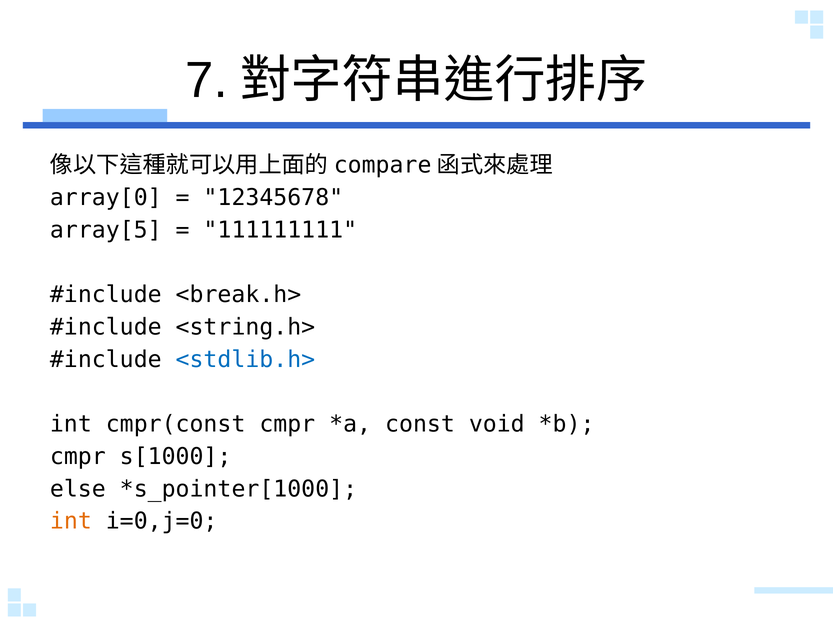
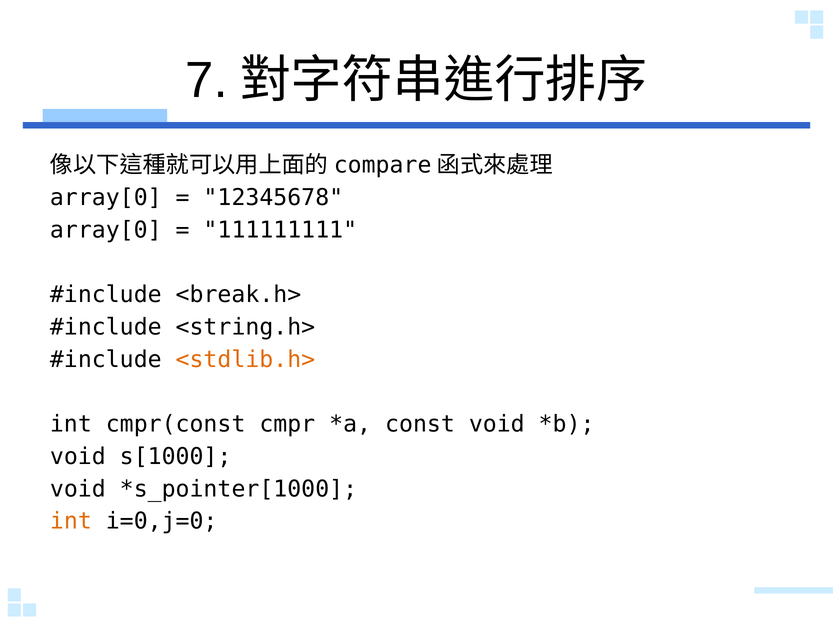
array[5: array[5 -> array[0 (106, 230)
<stdlib.h> colour: blue -> orange (245, 360)
cmpr: cmpr -> void (78, 457)
else: else -> void (78, 489)
